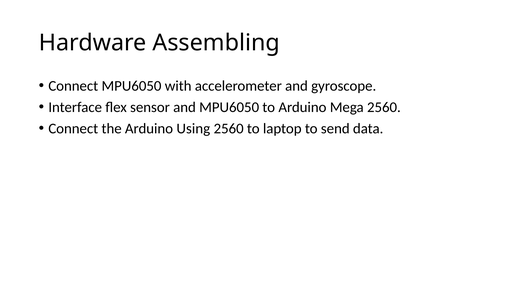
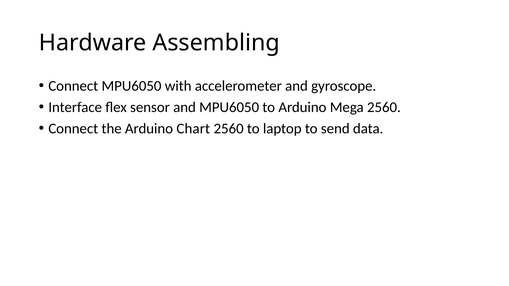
Using: Using -> Chart (193, 129)
